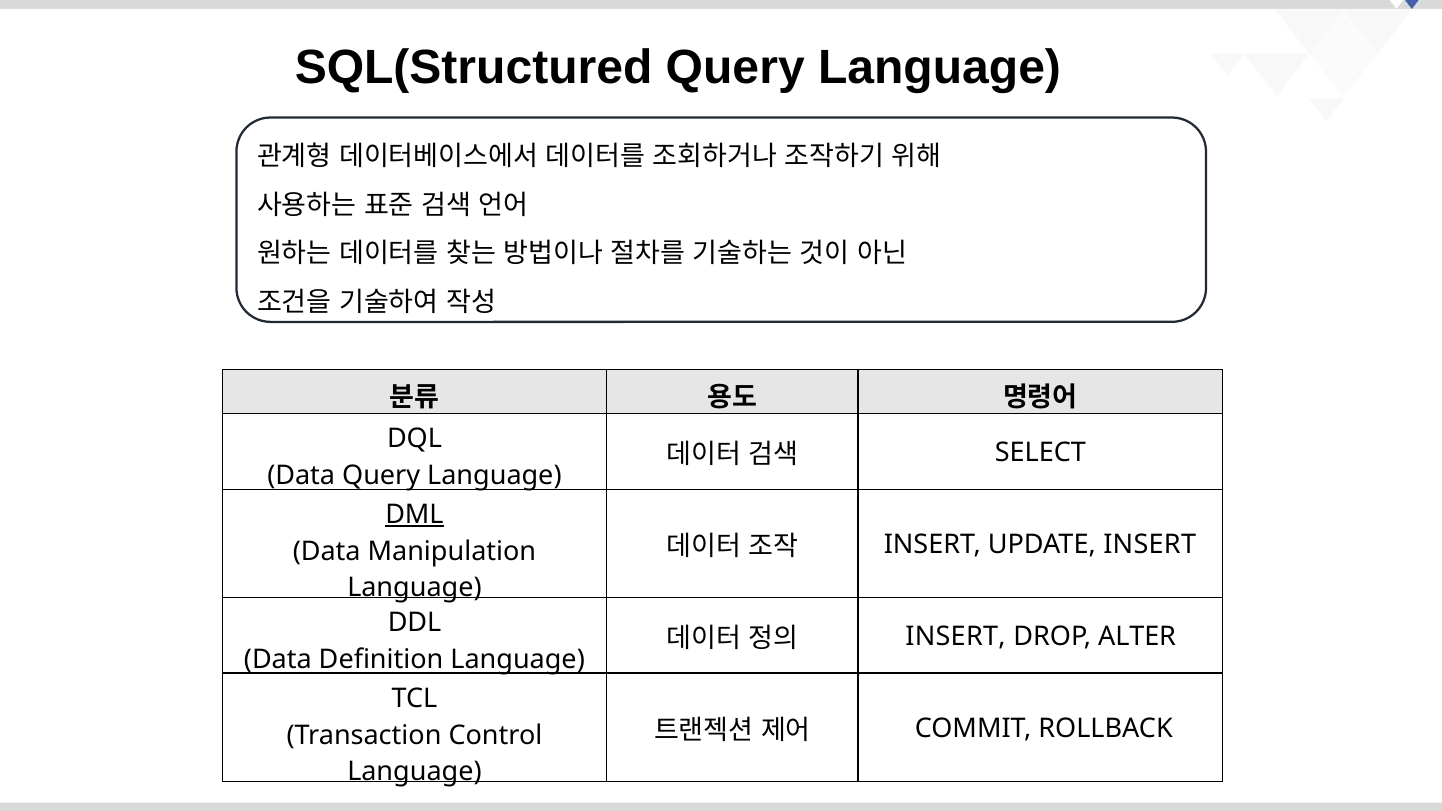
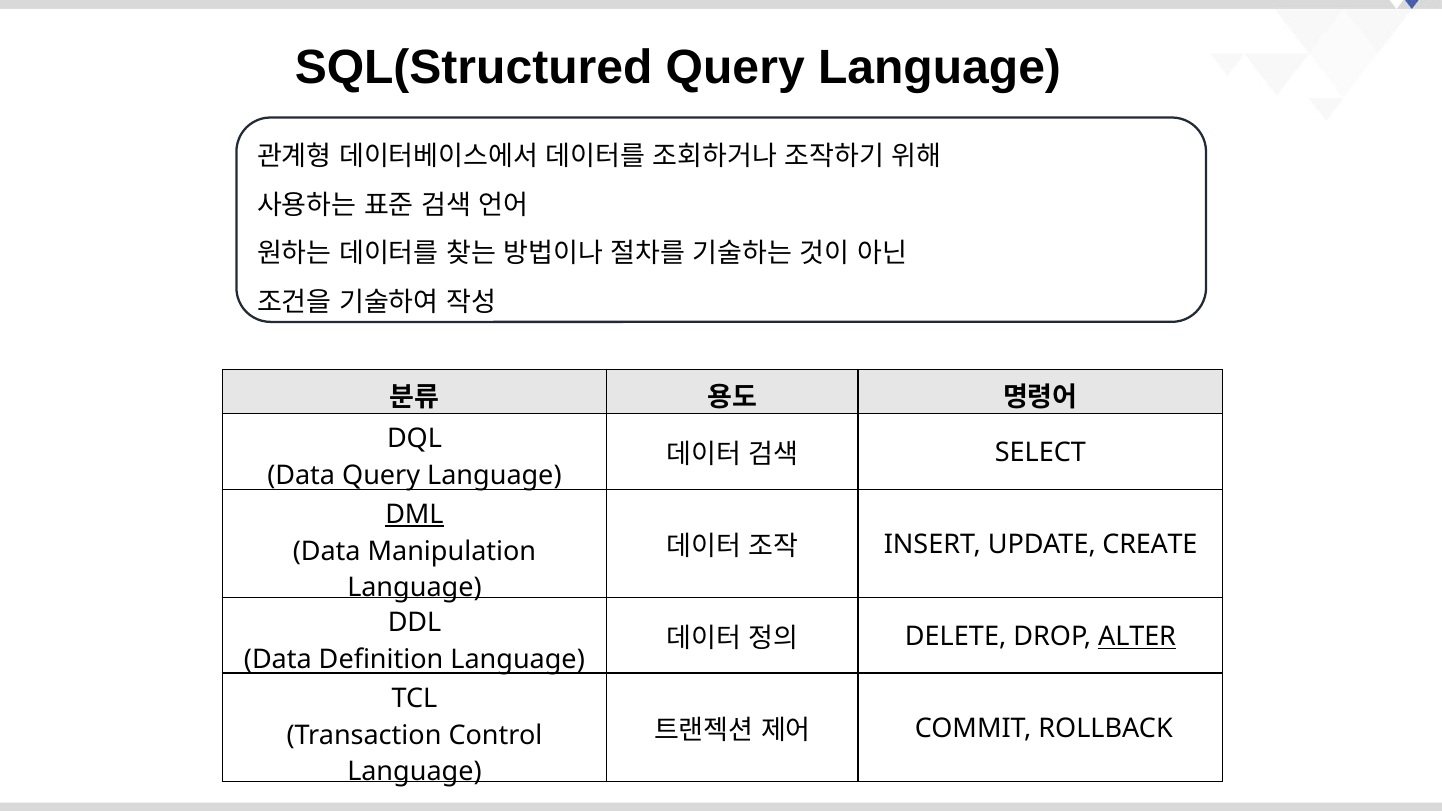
UPDATE INSERT: INSERT -> CREATE (1150, 545)
INSERT: INSERT -> DELETE (956, 637)
ALTER underline: none -> present (1137, 637)
